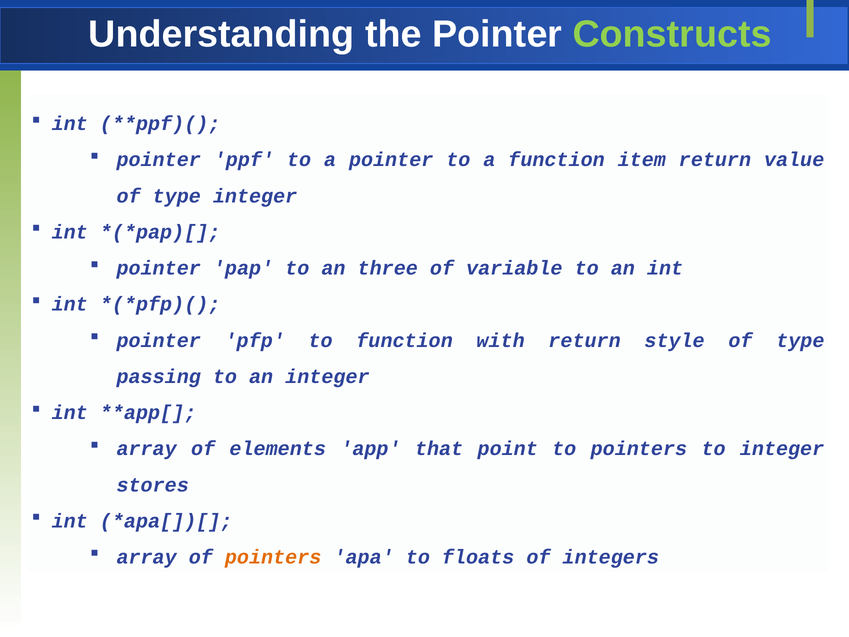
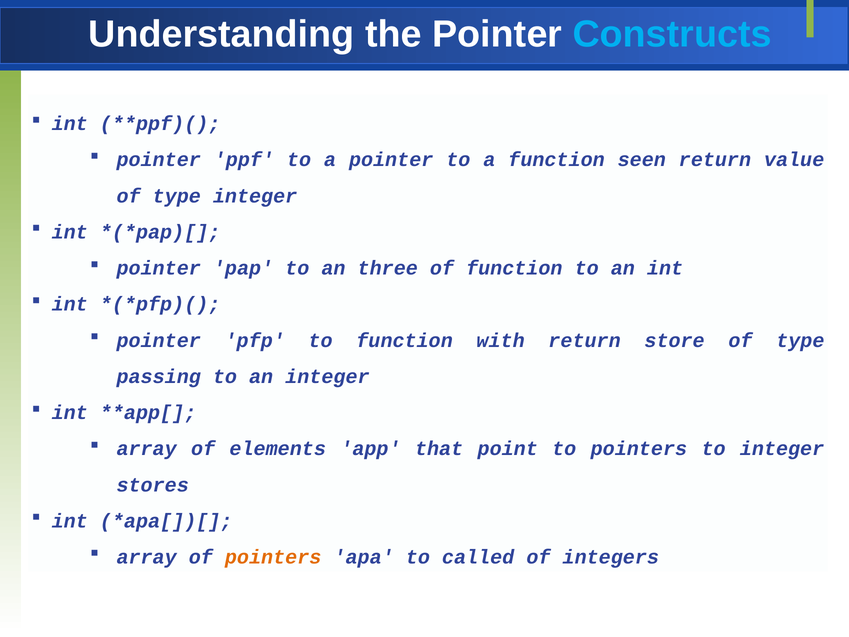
Constructs colour: light green -> light blue (672, 34)
item: item -> seen (642, 160)
of variable: variable -> function (514, 268)
style: style -> store (675, 340)
floats: floats -> called (478, 557)
